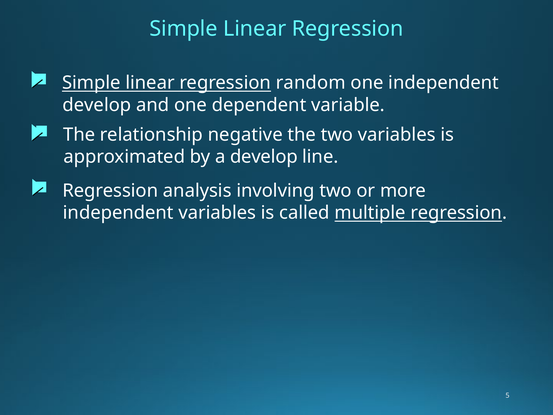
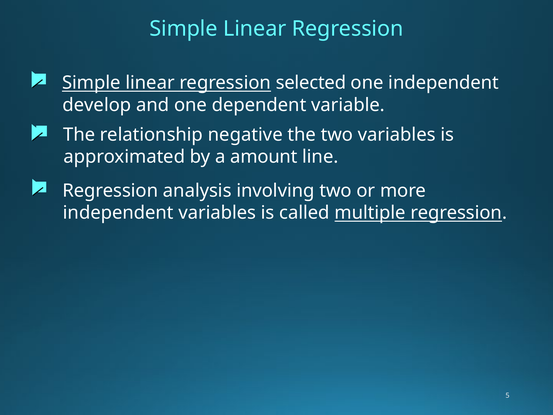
random: random -> selected (311, 83)
a develop: develop -> amount (264, 157)
